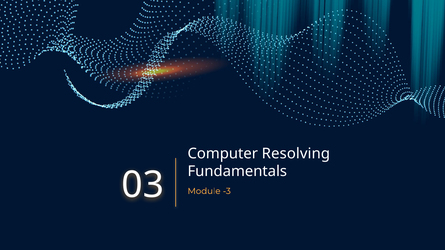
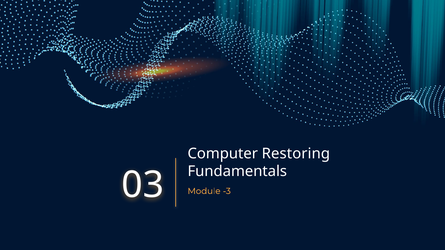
Resolving: Resolving -> Restoring (296, 154)
